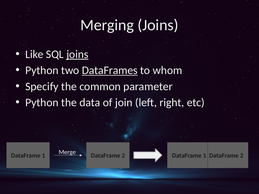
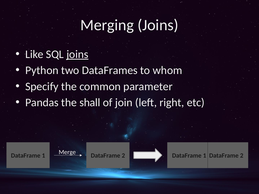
DataFrames underline: present -> none (110, 70)
Python: Python -> Pandas (42, 103)
data: data -> shall (90, 103)
